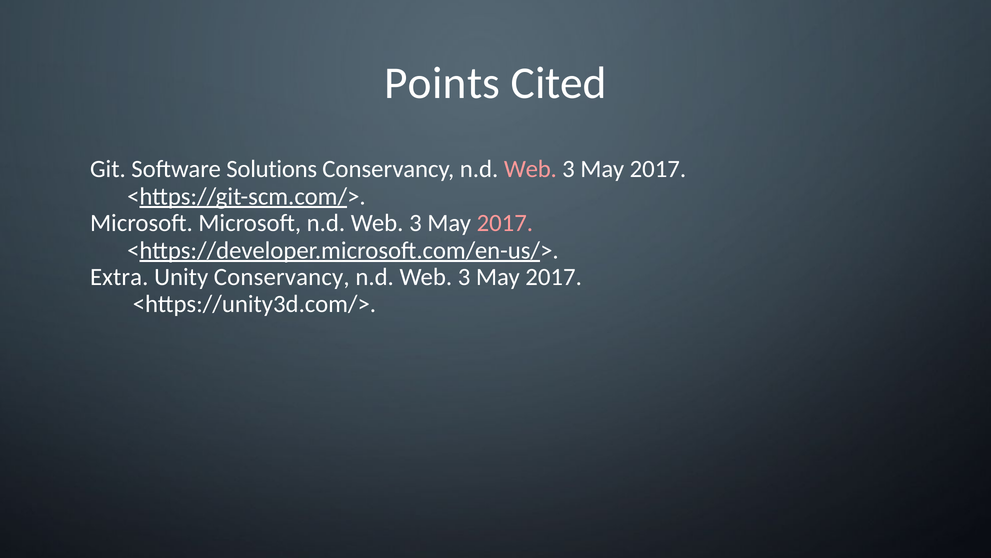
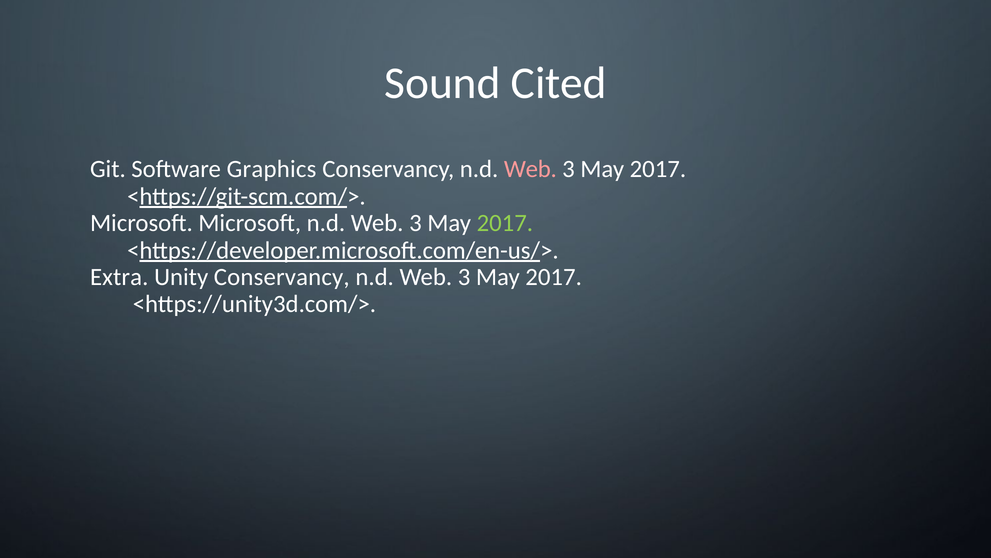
Points: Points -> Sound (442, 83)
Solutions: Solutions -> Graphics (272, 169)
2017 colour: pink -> light green (505, 223)
